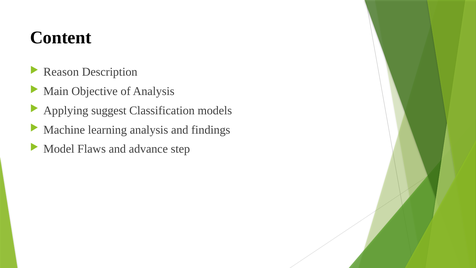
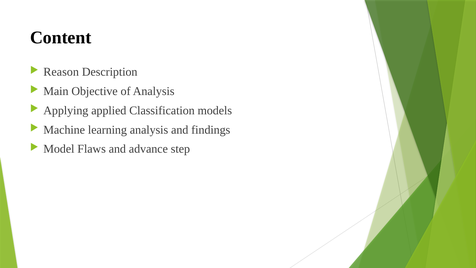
suggest: suggest -> applied (109, 110)
